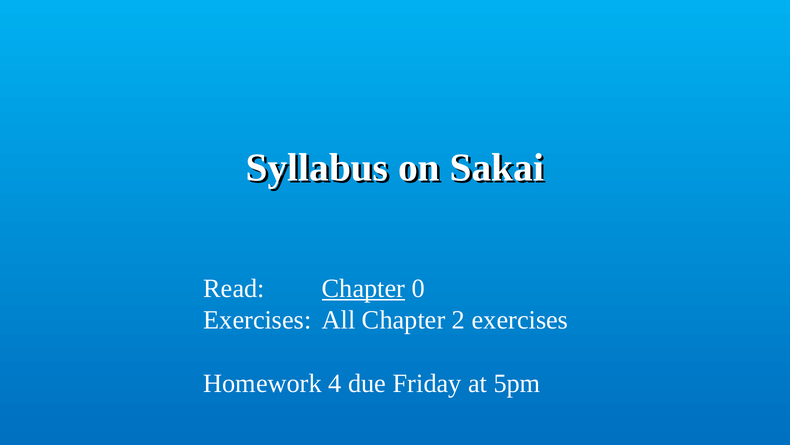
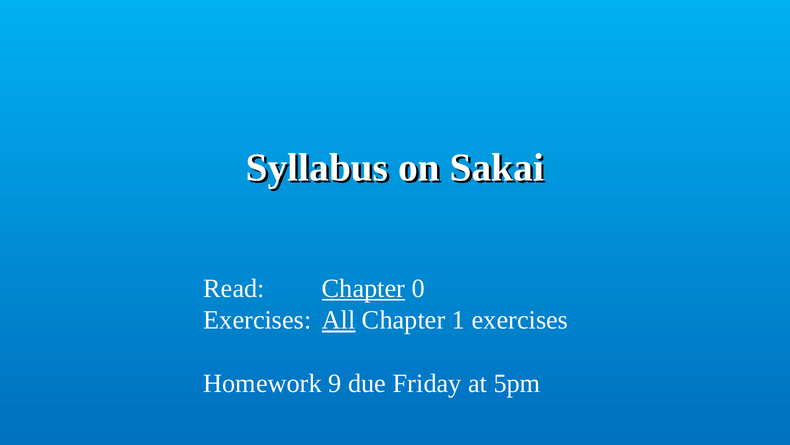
All underline: none -> present (339, 320)
2: 2 -> 1 (459, 320)
4: 4 -> 9 (335, 383)
